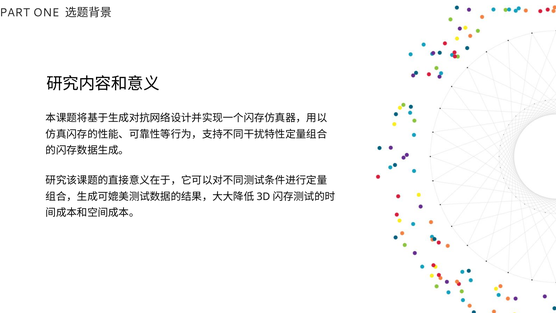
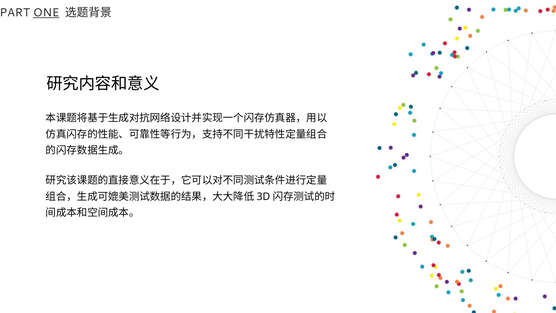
ONE underline: none -> present (46, 13)
